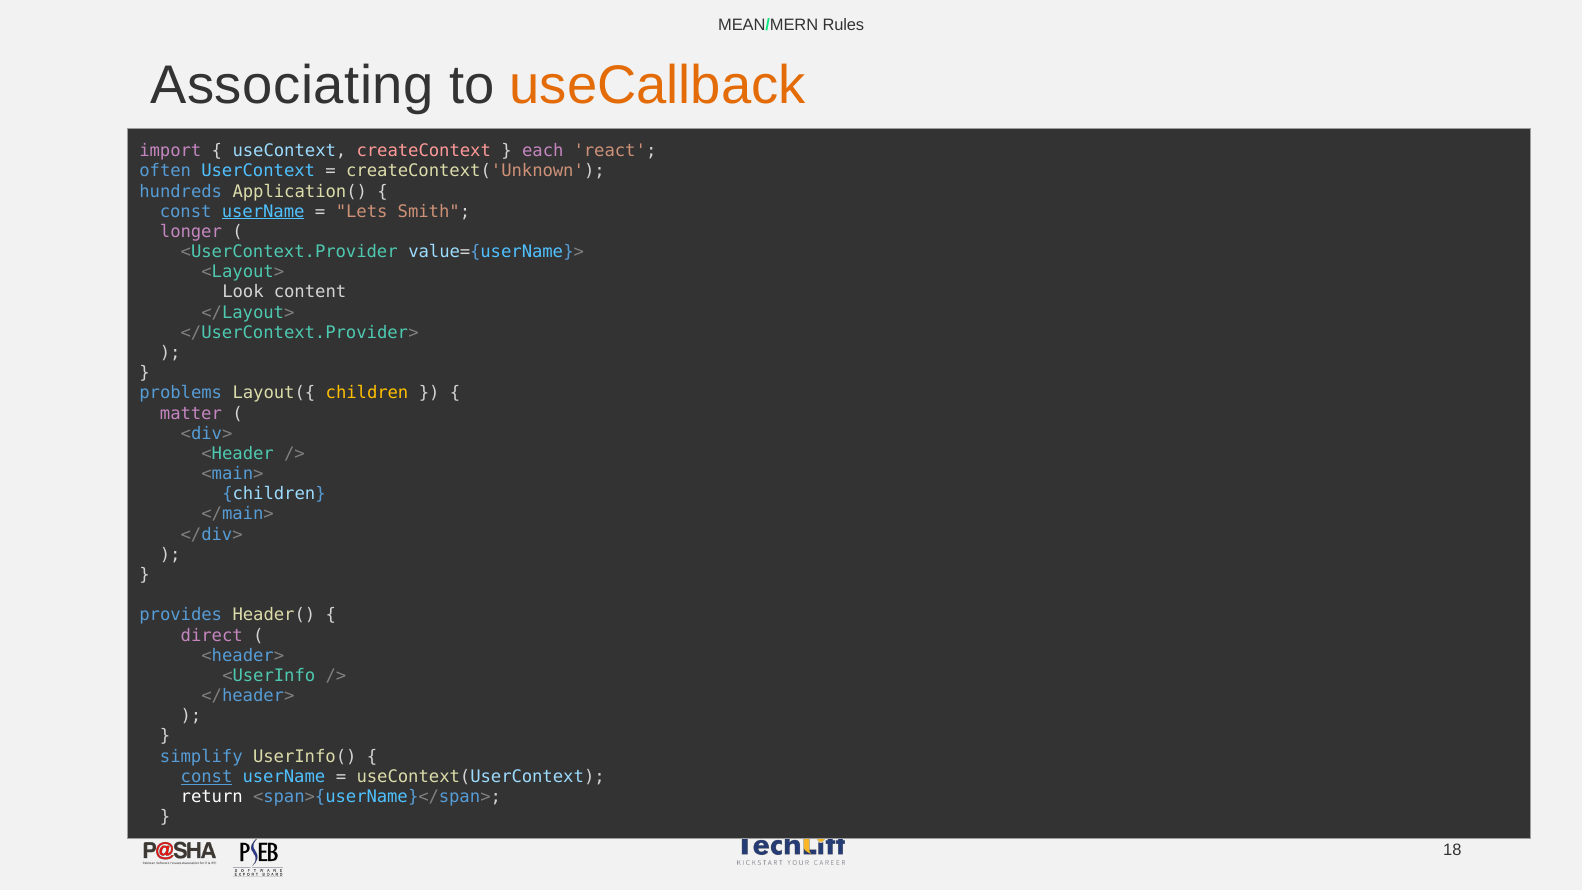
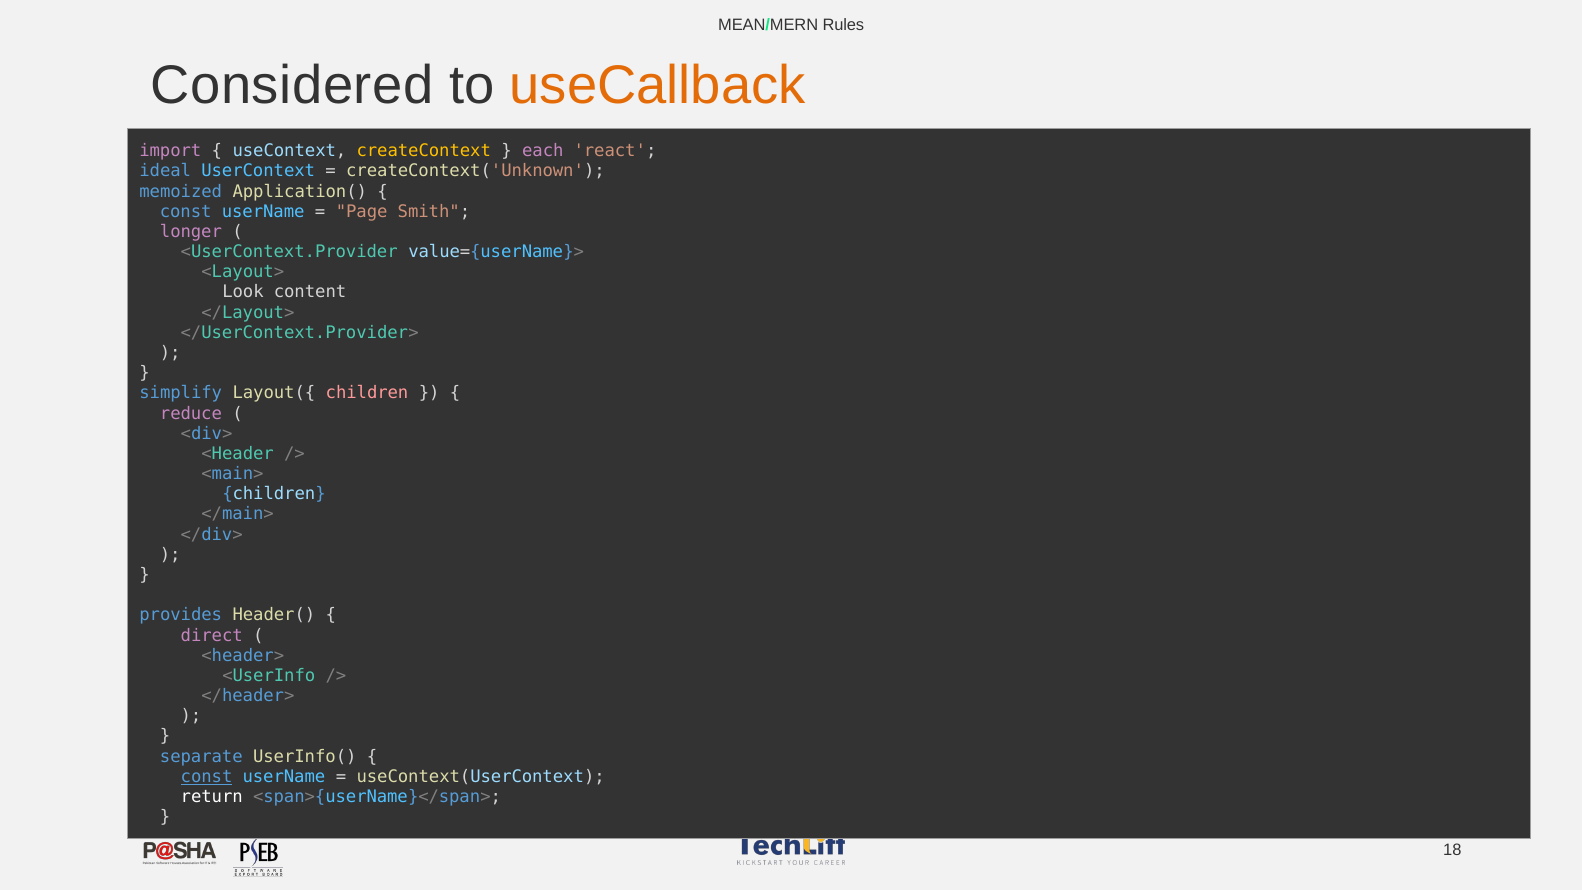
Associating: Associating -> Considered (292, 86)
createContext colour: pink -> yellow (424, 151)
often: often -> ideal (165, 171)
hundreds: hundreds -> memoized (181, 191)
userName underline: present -> none (263, 212)
Lets: Lets -> Page (362, 212)
problems: problems -> simplify (181, 393)
children colour: yellow -> pink (367, 393)
matter: matter -> reduce (191, 413)
simplify: simplify -> separate (201, 756)
